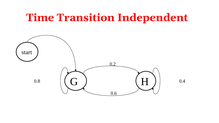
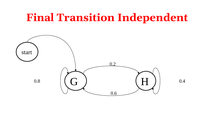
Time: Time -> Final (40, 18)
